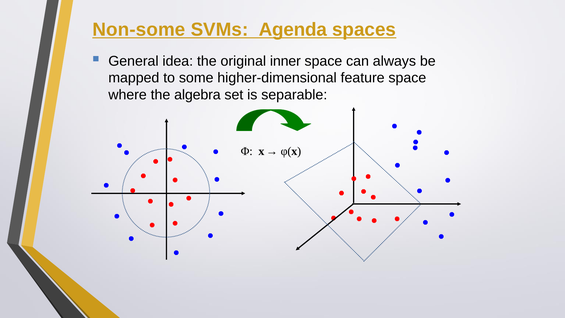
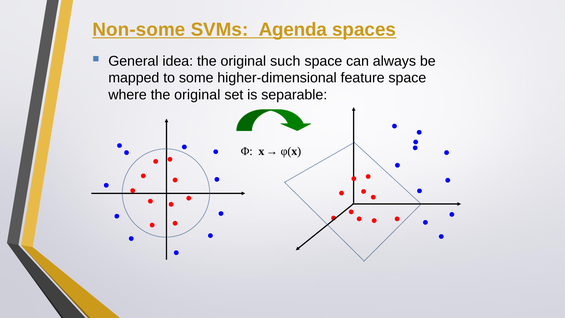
inner: inner -> such (285, 61)
where the algebra: algebra -> original (197, 95)
